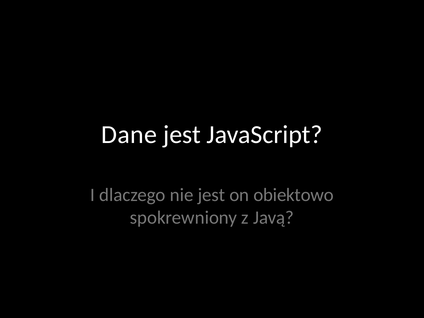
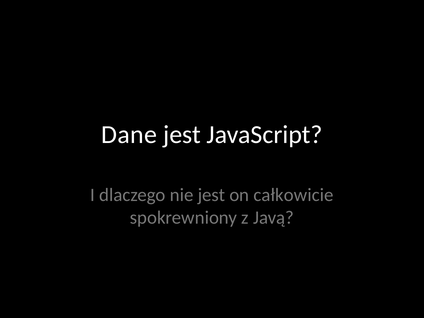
obiektowo: obiektowo -> całkowicie (293, 195)
